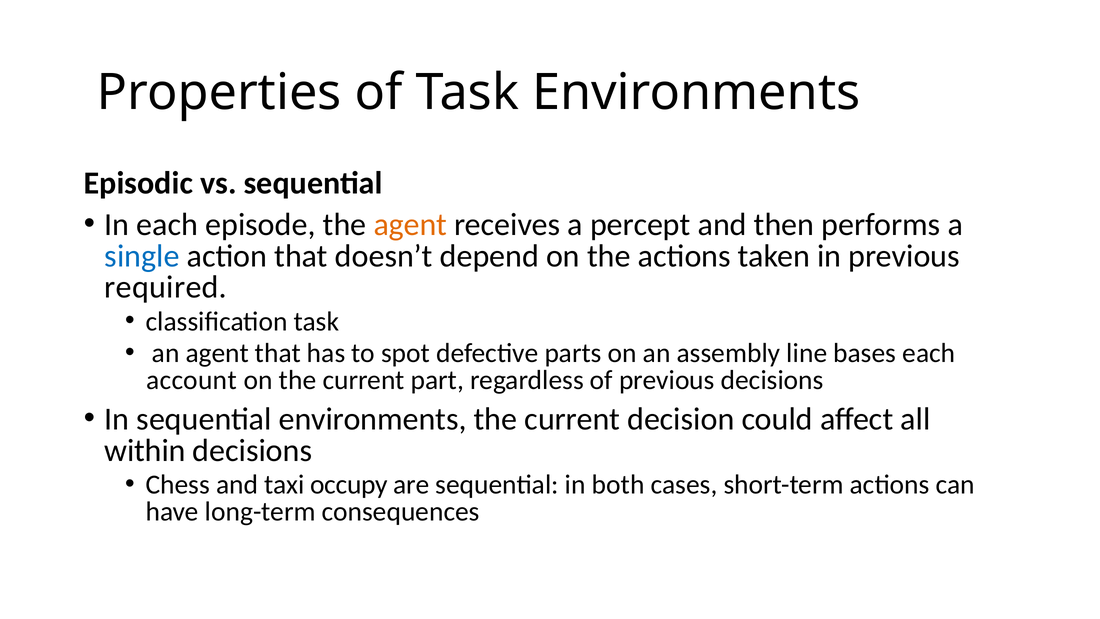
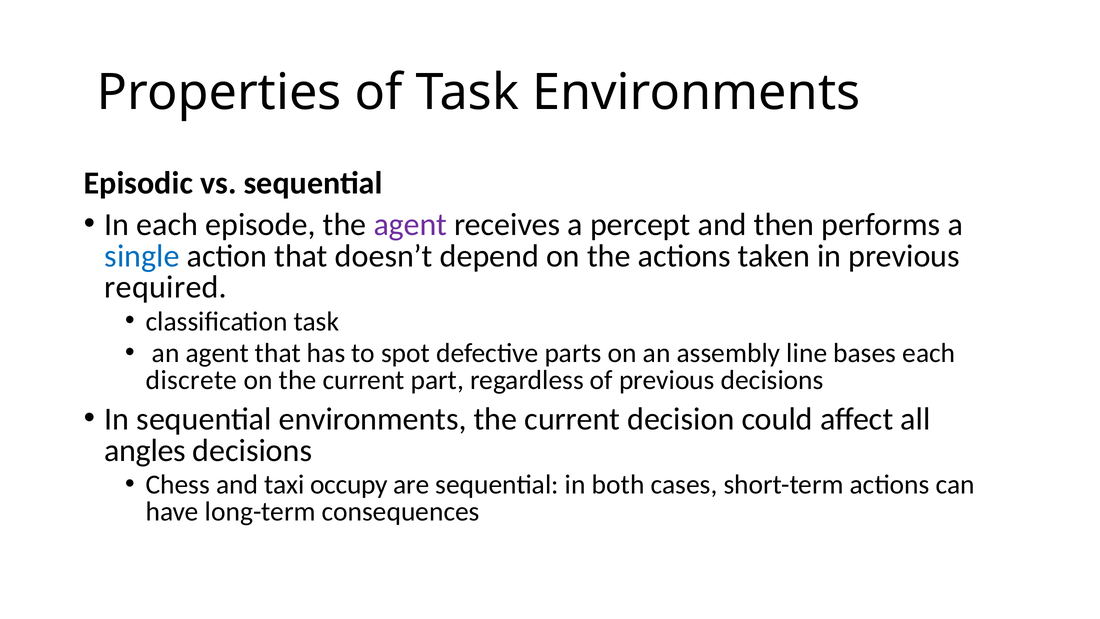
agent colour: orange -> purple (410, 225)
account: account -> discrete (192, 380)
within: within -> angles (145, 450)
